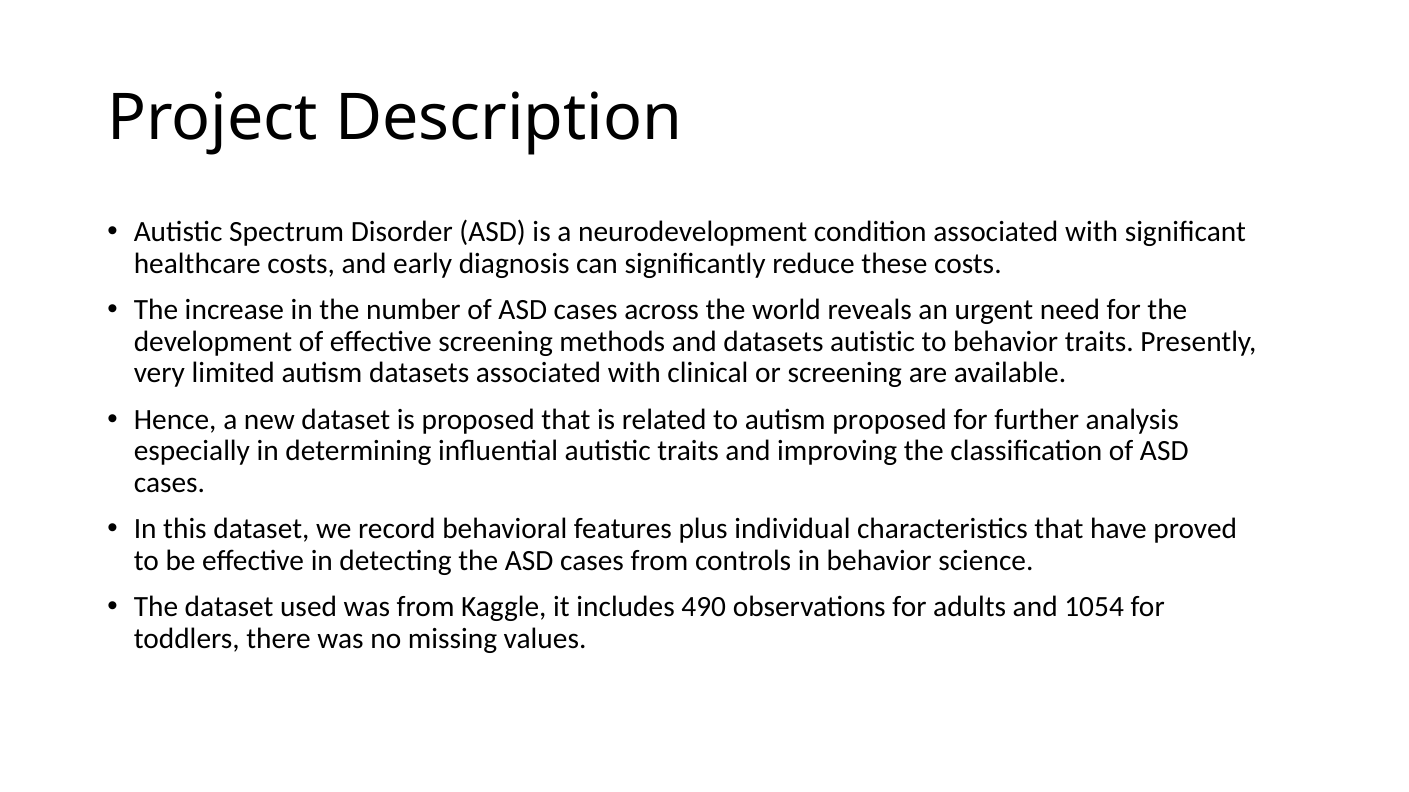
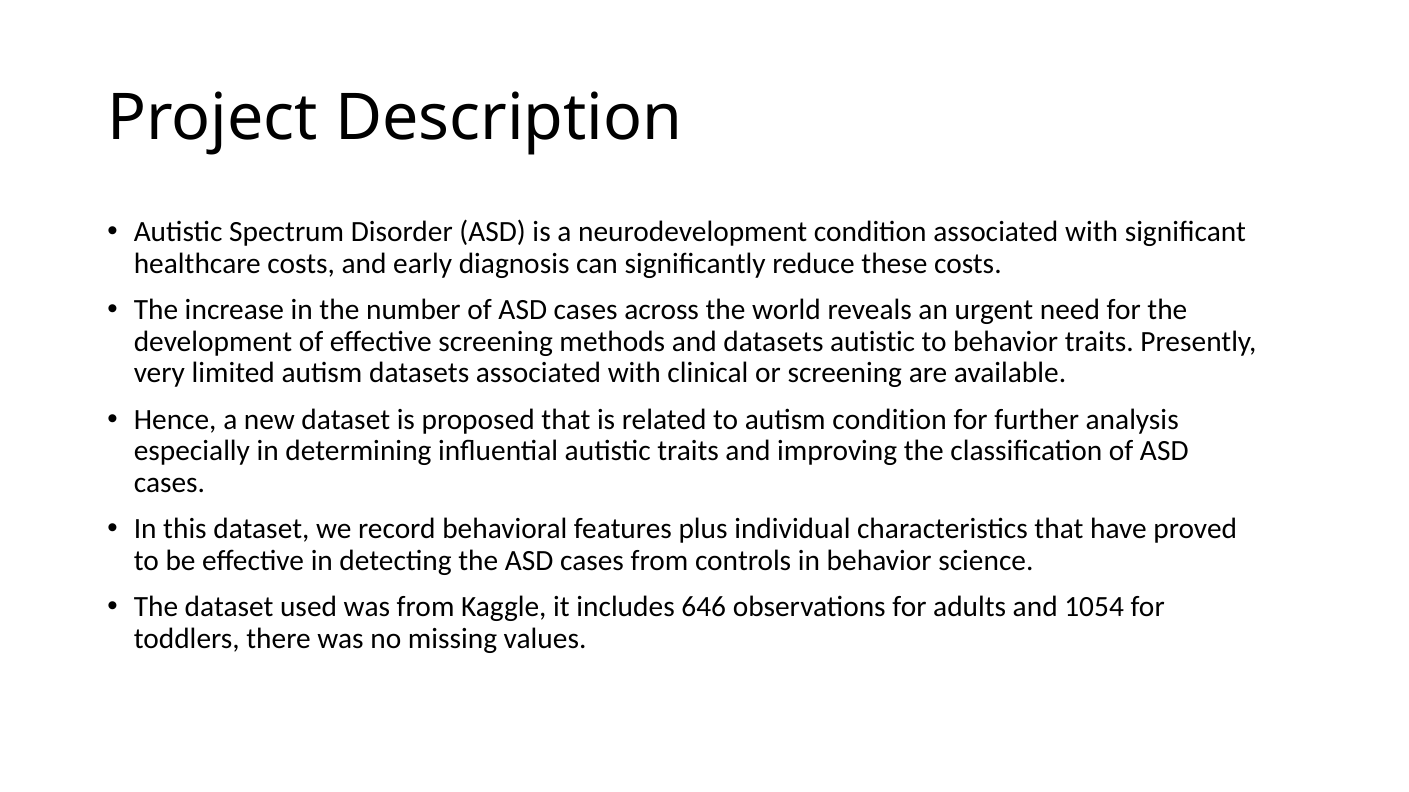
autism proposed: proposed -> condition (890, 420)
490: 490 -> 646 (704, 608)
